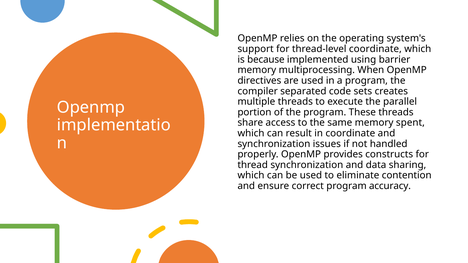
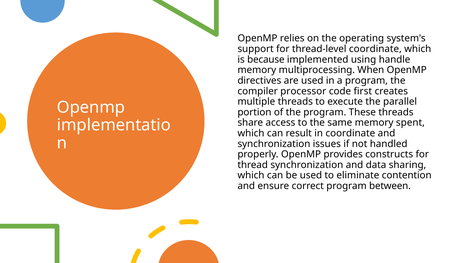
barrier: barrier -> handle (395, 60)
separated: separated -> processor (303, 91)
sets: sets -> first (363, 91)
accuracy: accuracy -> between (390, 186)
